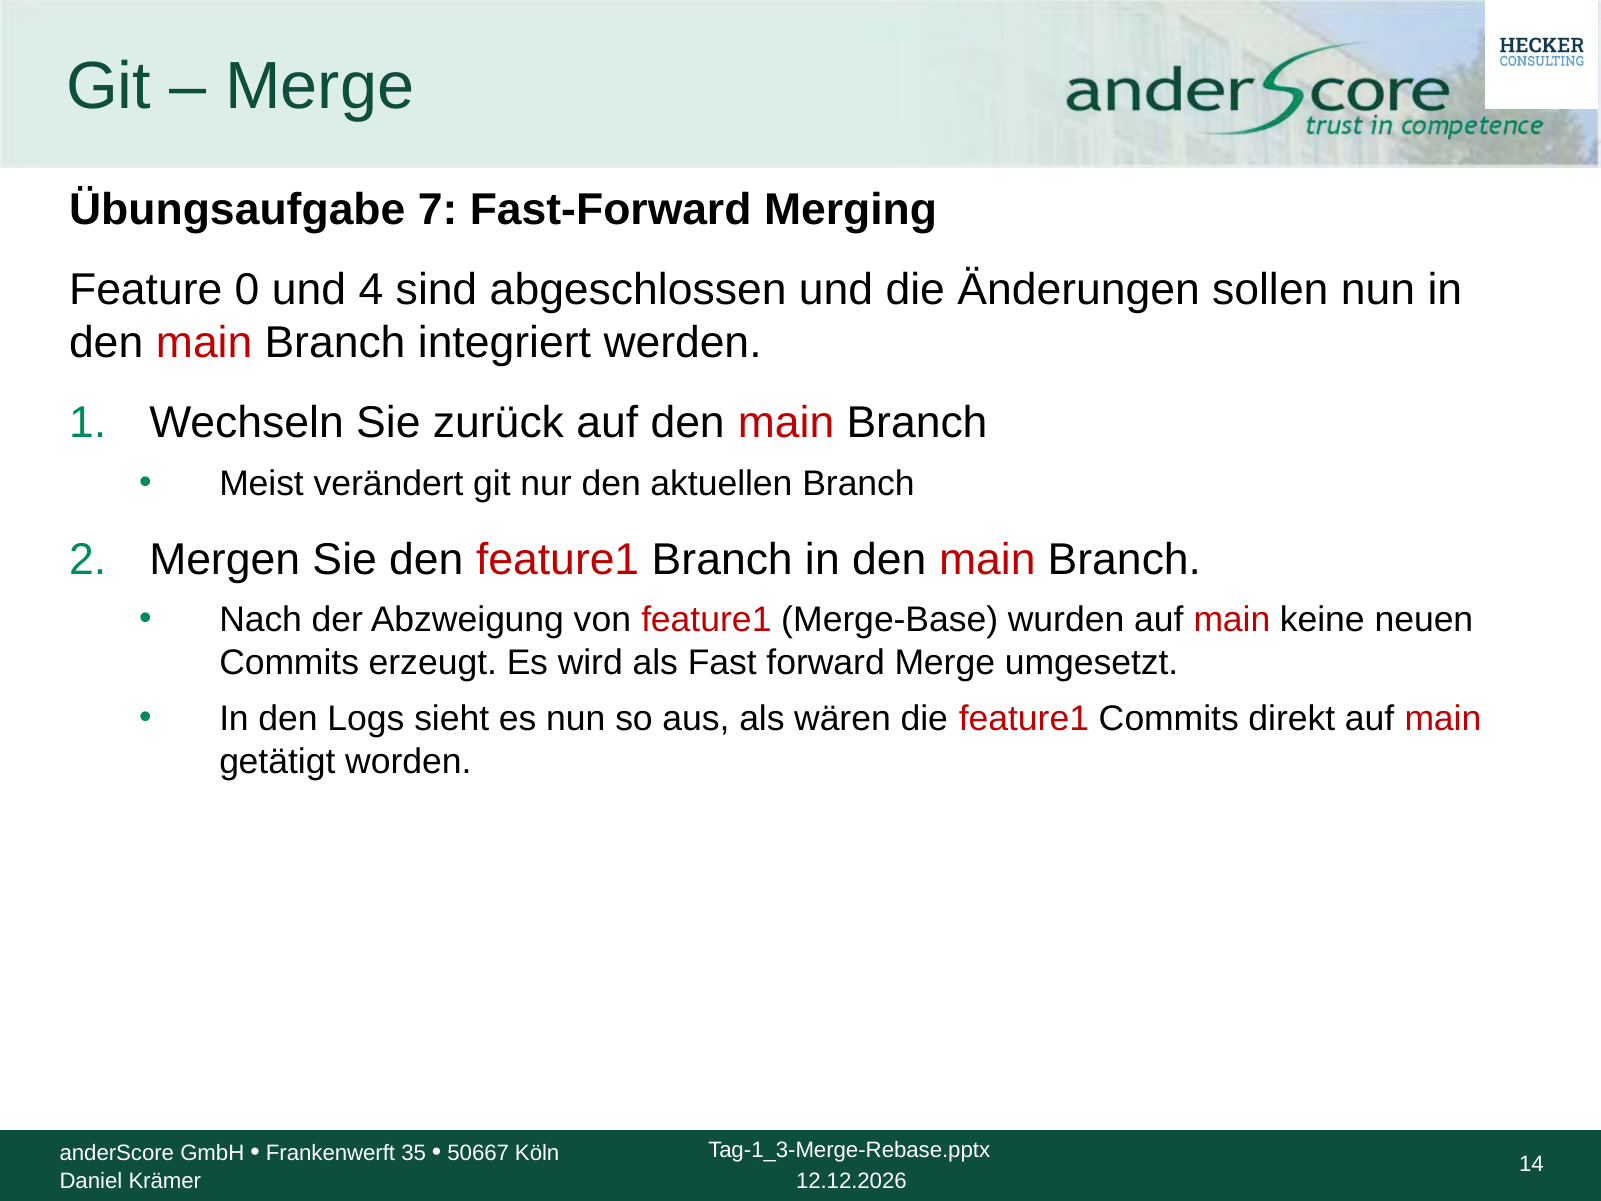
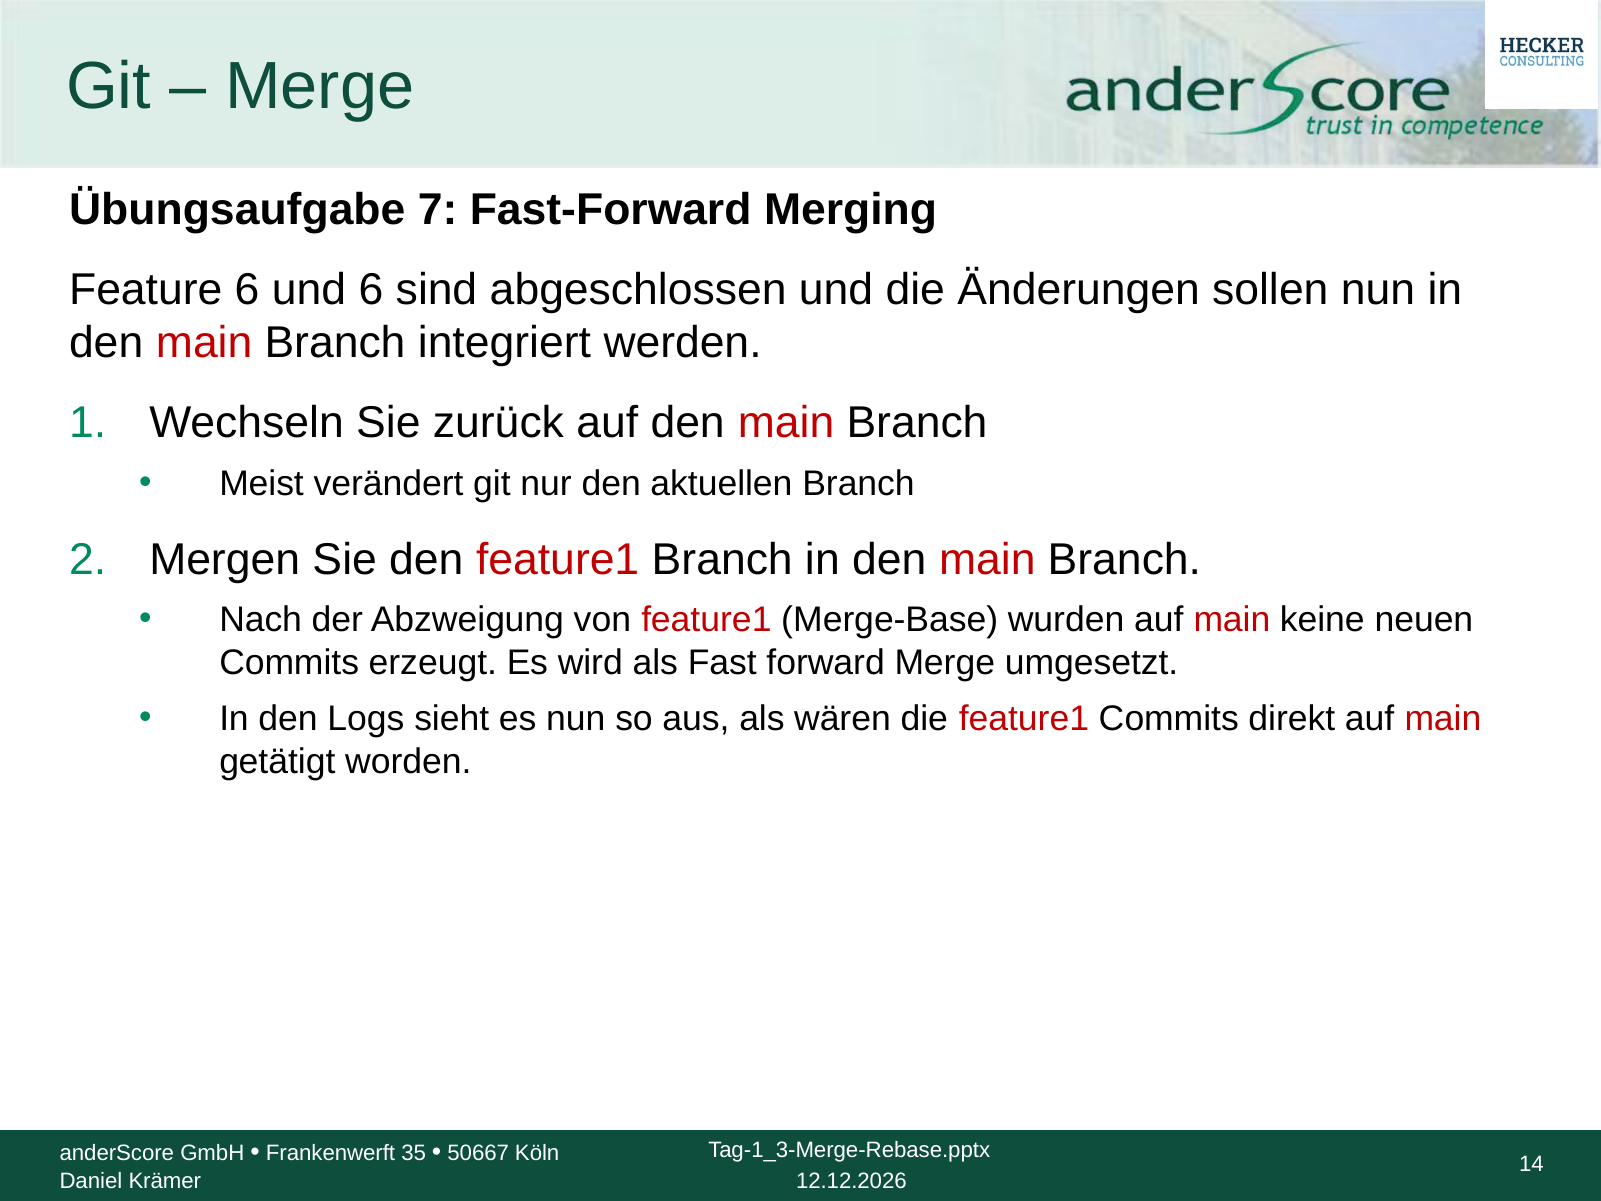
Feature 0: 0 -> 6 (247, 290)
und 4: 4 -> 6 (371, 290)
